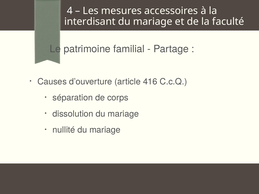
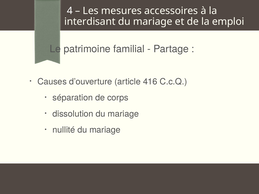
faculté: faculté -> emploi (228, 22)
